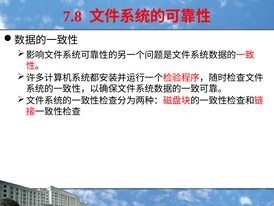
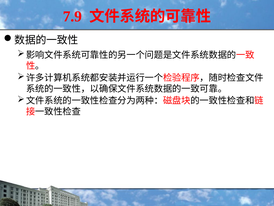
7.8: 7.8 -> 7.9 (72, 16)
